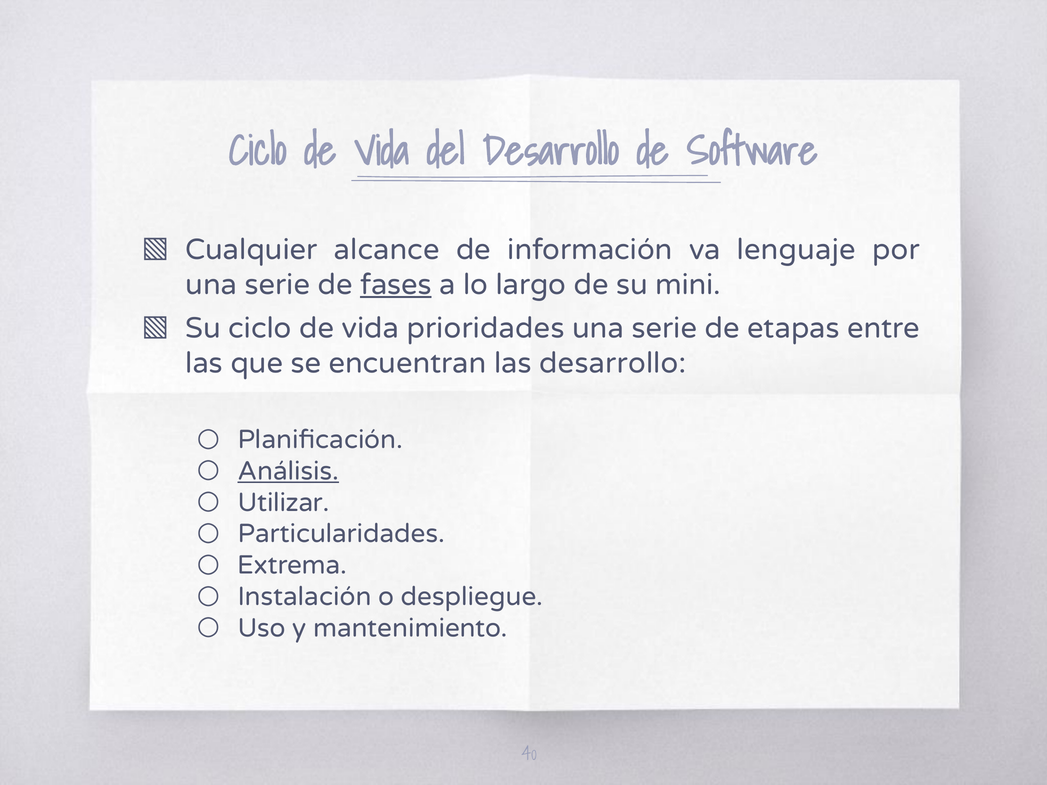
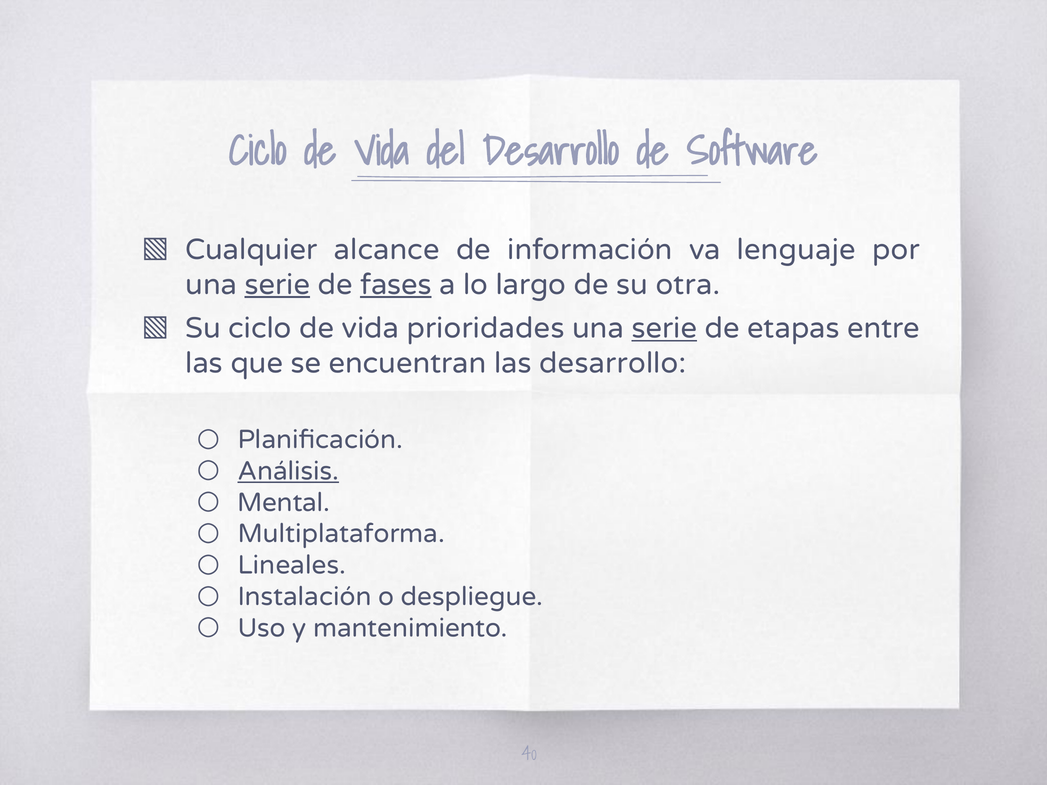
serie underline: none -> present (277, 285)
mini: mini -> otra (688, 285)
serie underline: none -> present (664, 328)
Utilizar: Utilizar -> Mental (284, 503)
Particularidades: Particularidades -> Multiplataforma (341, 534)
Extrema: Extrema -> Lineales (292, 565)
